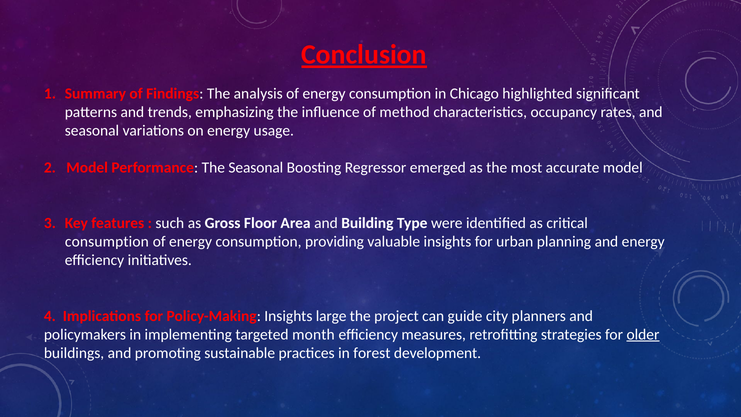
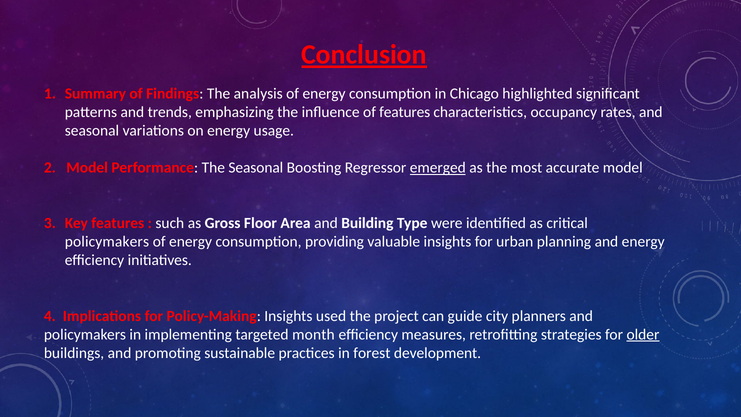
of method: method -> features (405, 112)
emerged underline: none -> present (438, 168)
consumption: consumption -> policymakers (107, 242)
large: large -> used (331, 316)
